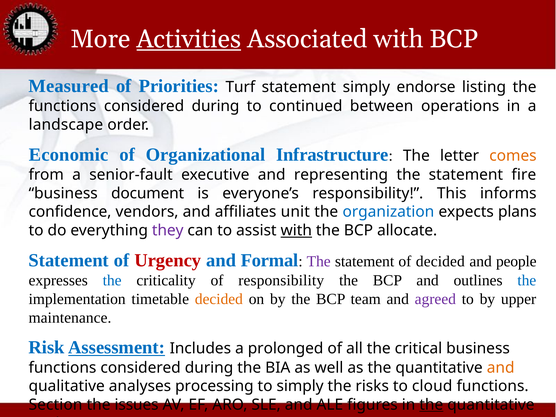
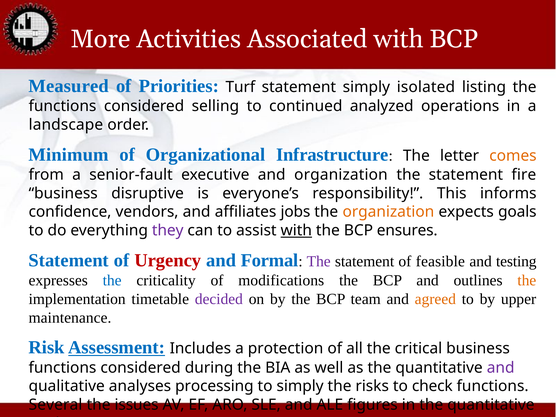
Activities underline: present -> none (189, 39)
endorse: endorse -> isolated (426, 87)
during: during -> selling (215, 106)
between: between -> analyzed (382, 106)
Economic: Economic -> Minimum (69, 155)
and representing: representing -> organization (341, 175)
document: document -> disruptive (148, 193)
unit: unit -> jobs (295, 212)
organization colour: blue -> orange (388, 212)
plans: plans -> goals (517, 212)
allocate: allocate -> ensures (407, 230)
of decided: decided -> feasible (440, 261)
people: people -> testing (516, 261)
of responsibility: responsibility -> modifications (281, 280)
the colour: blue -> orange (527, 280)
decided colour: orange -> purple (219, 299)
agreed colour: purple -> orange (435, 299)
prolonged: prolonged -> protection (286, 348)
and colour: orange -> purple (501, 368)
cloud: cloud -> check (432, 386)
Section: Section -> Several (56, 405)
the underline: present -> none (431, 405)
